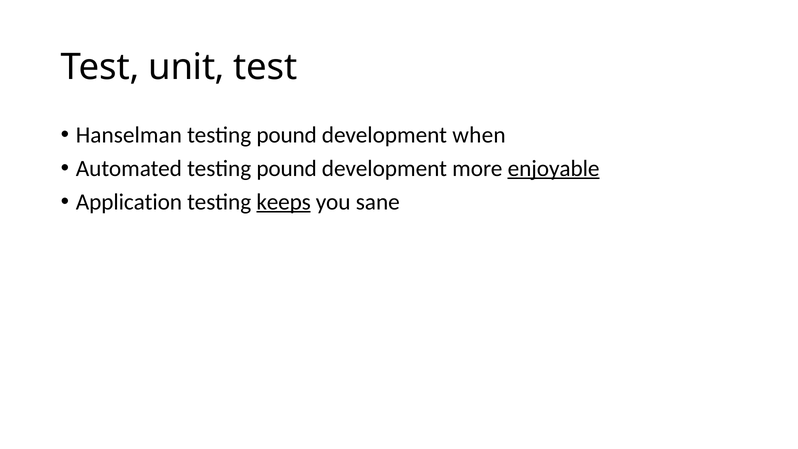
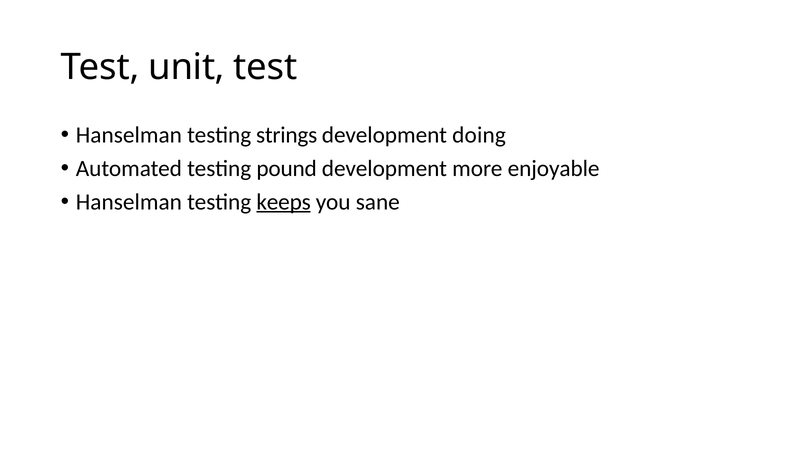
pound: pound -> strings (287, 135)
when: when -> doing (479, 135)
enjoyable underline: present -> none (554, 168)
Application: Application -> Hanselman (129, 202)
